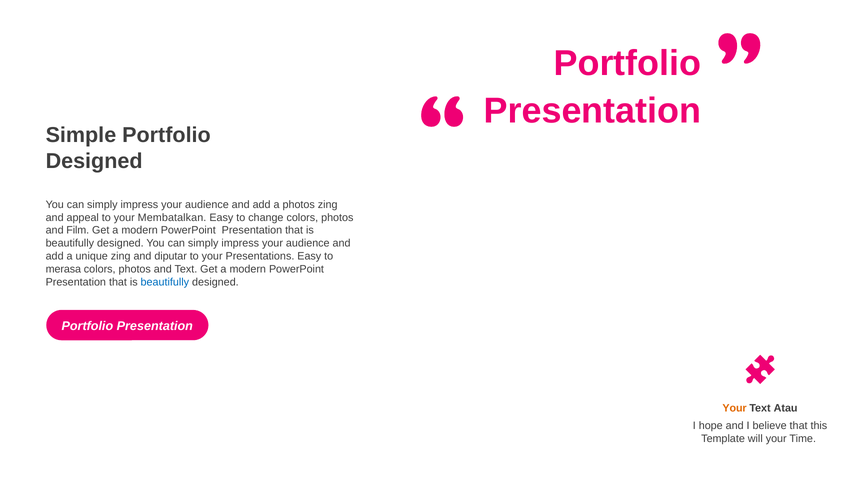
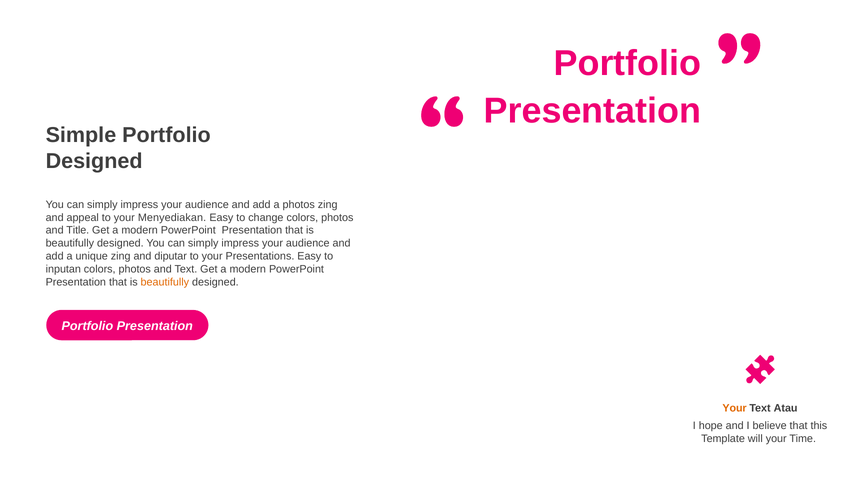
Membatalkan: Membatalkan -> Menyediakan (172, 217)
Film: Film -> Title (78, 230)
merasa: merasa -> inputan (63, 269)
beautifully colour: blue -> orange (165, 282)
